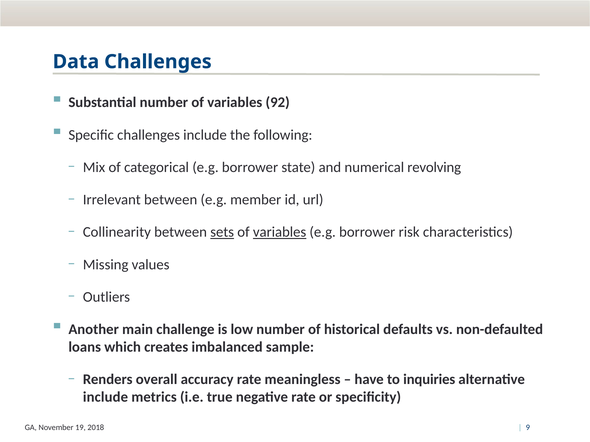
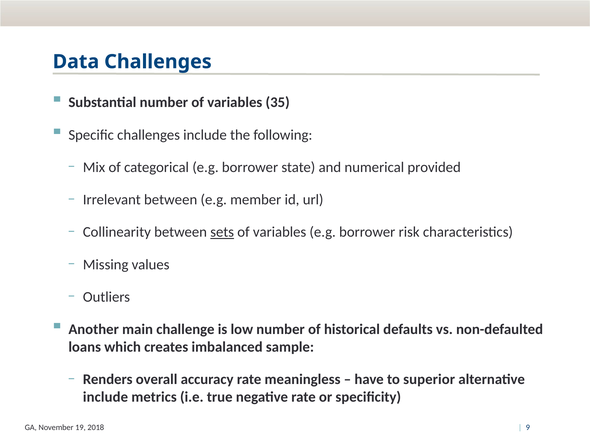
92: 92 -> 35 (278, 103)
revolving: revolving -> provided (434, 167)
variables underline: present -> none (280, 232)
inquiries: inquiries -> superior (429, 380)
